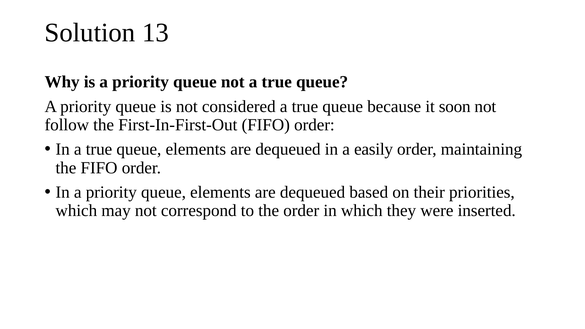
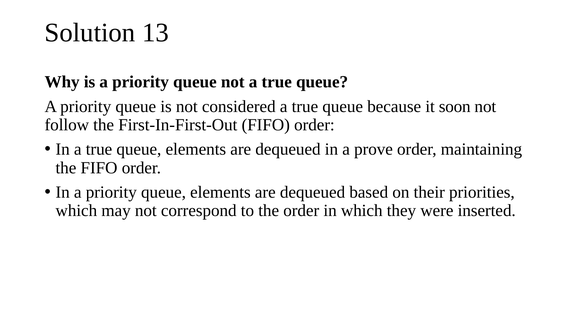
easily: easily -> prove (373, 149)
